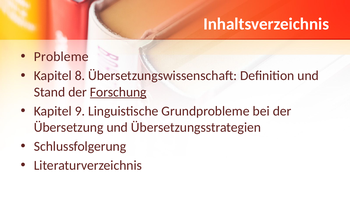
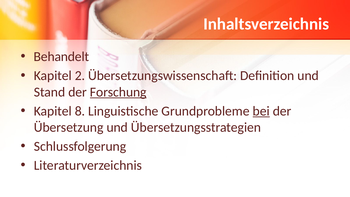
Probleme: Probleme -> Behandelt (61, 57)
8: 8 -> 2 (80, 76)
9: 9 -> 8 (80, 111)
bei underline: none -> present (261, 111)
